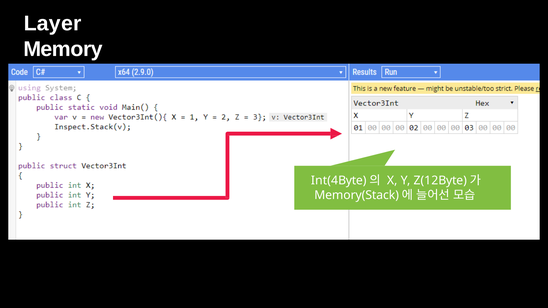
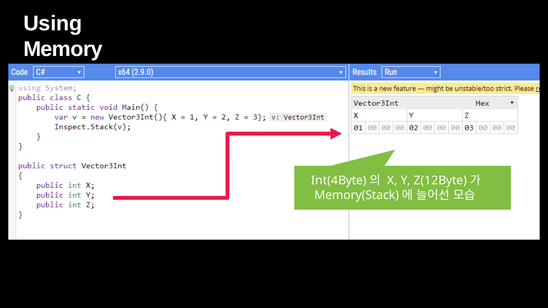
Layer: Layer -> Using (53, 24)
